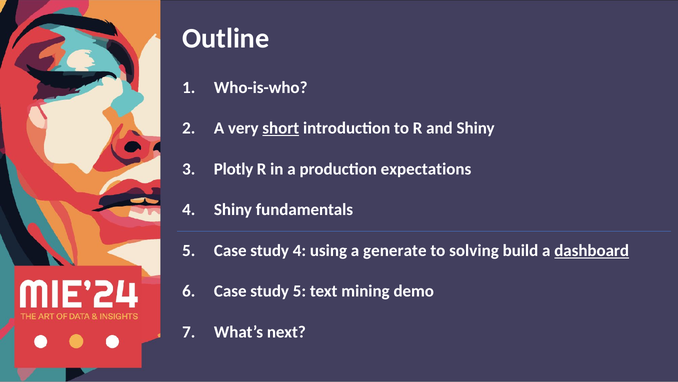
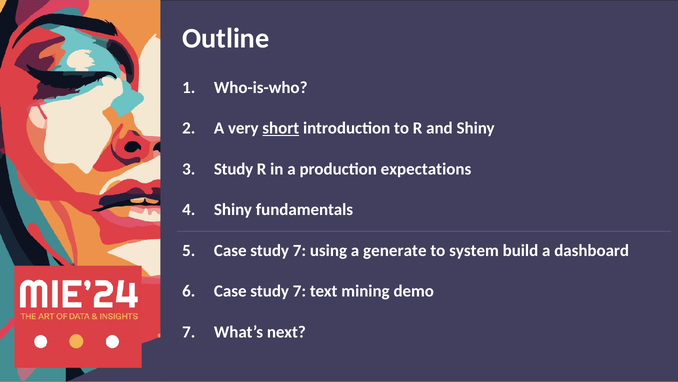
Plotly: Plotly -> Study (234, 169)
4: 4 -> 7 (299, 250)
solving: solving -> system (474, 250)
dashboard underline: present -> none (592, 250)
5: 5 -> 7 (299, 291)
